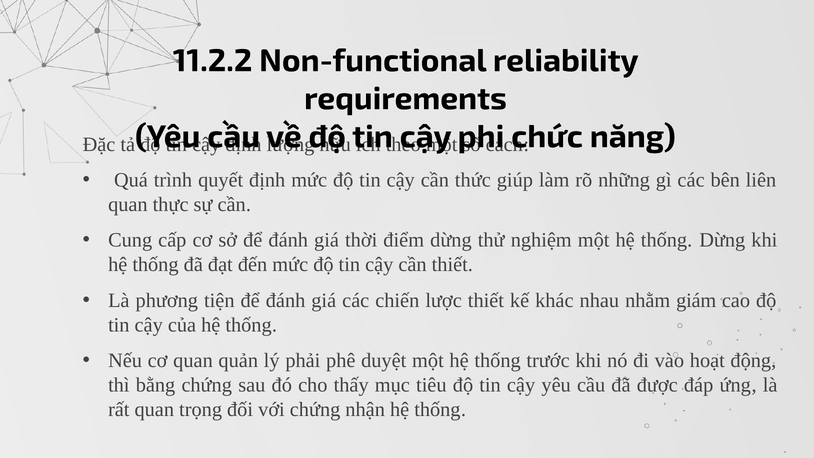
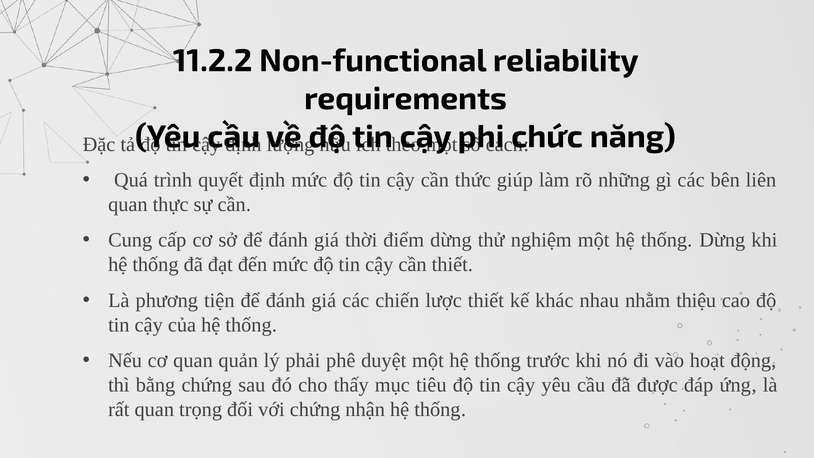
giám: giám -> thiệu (696, 300)
